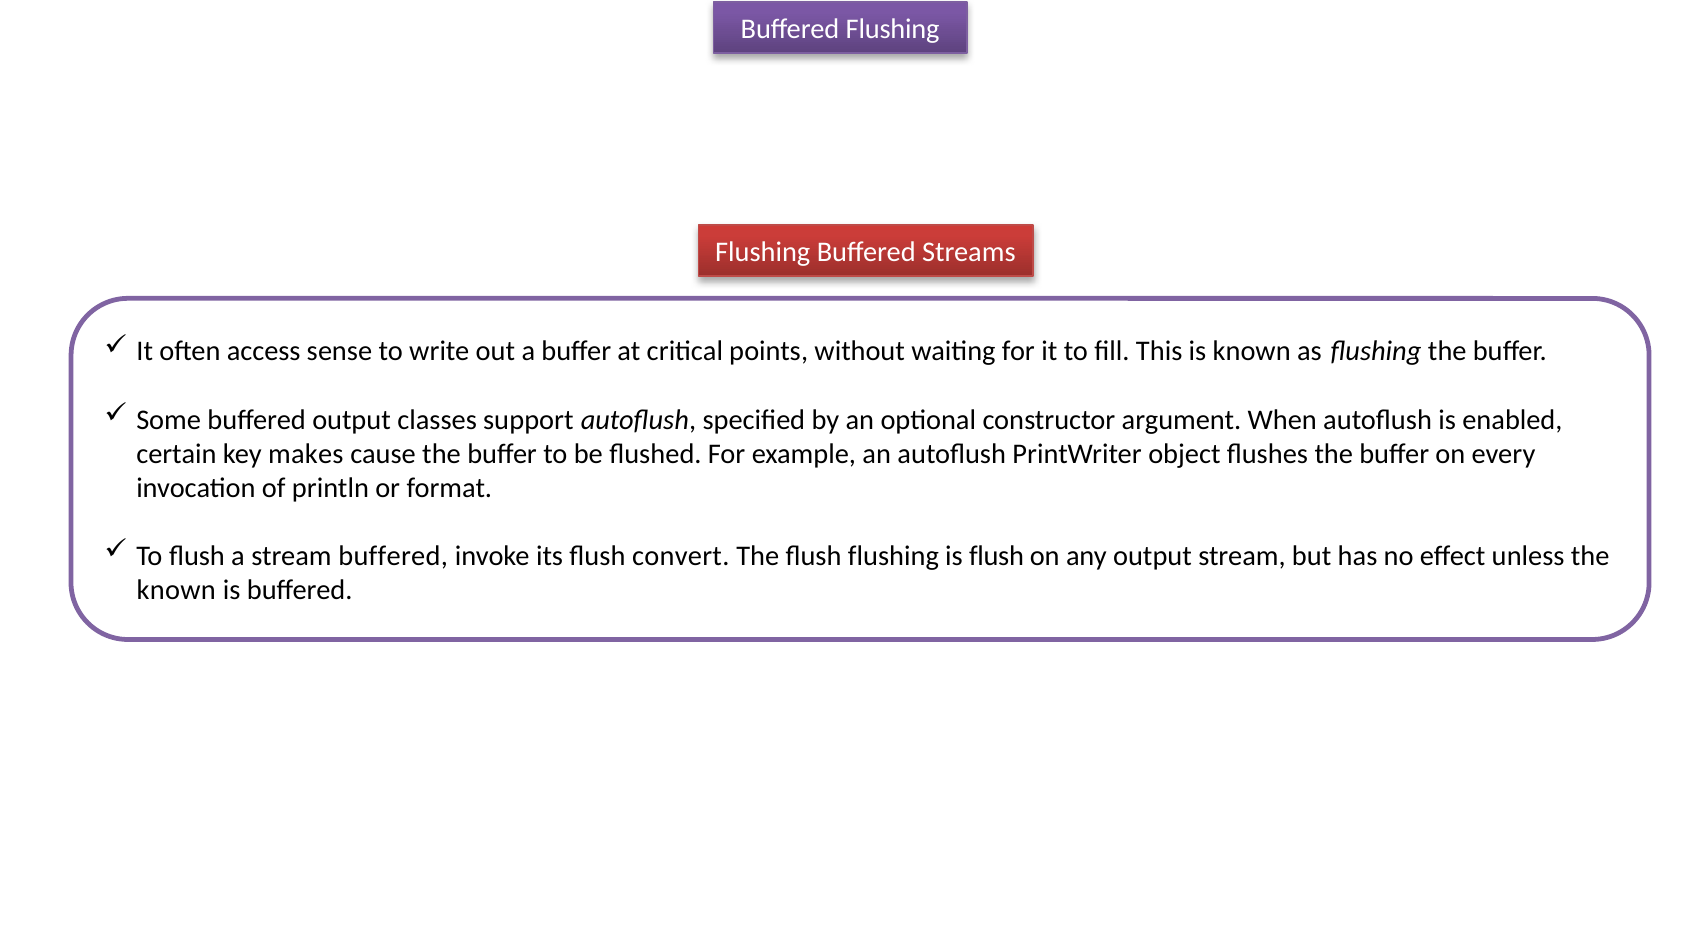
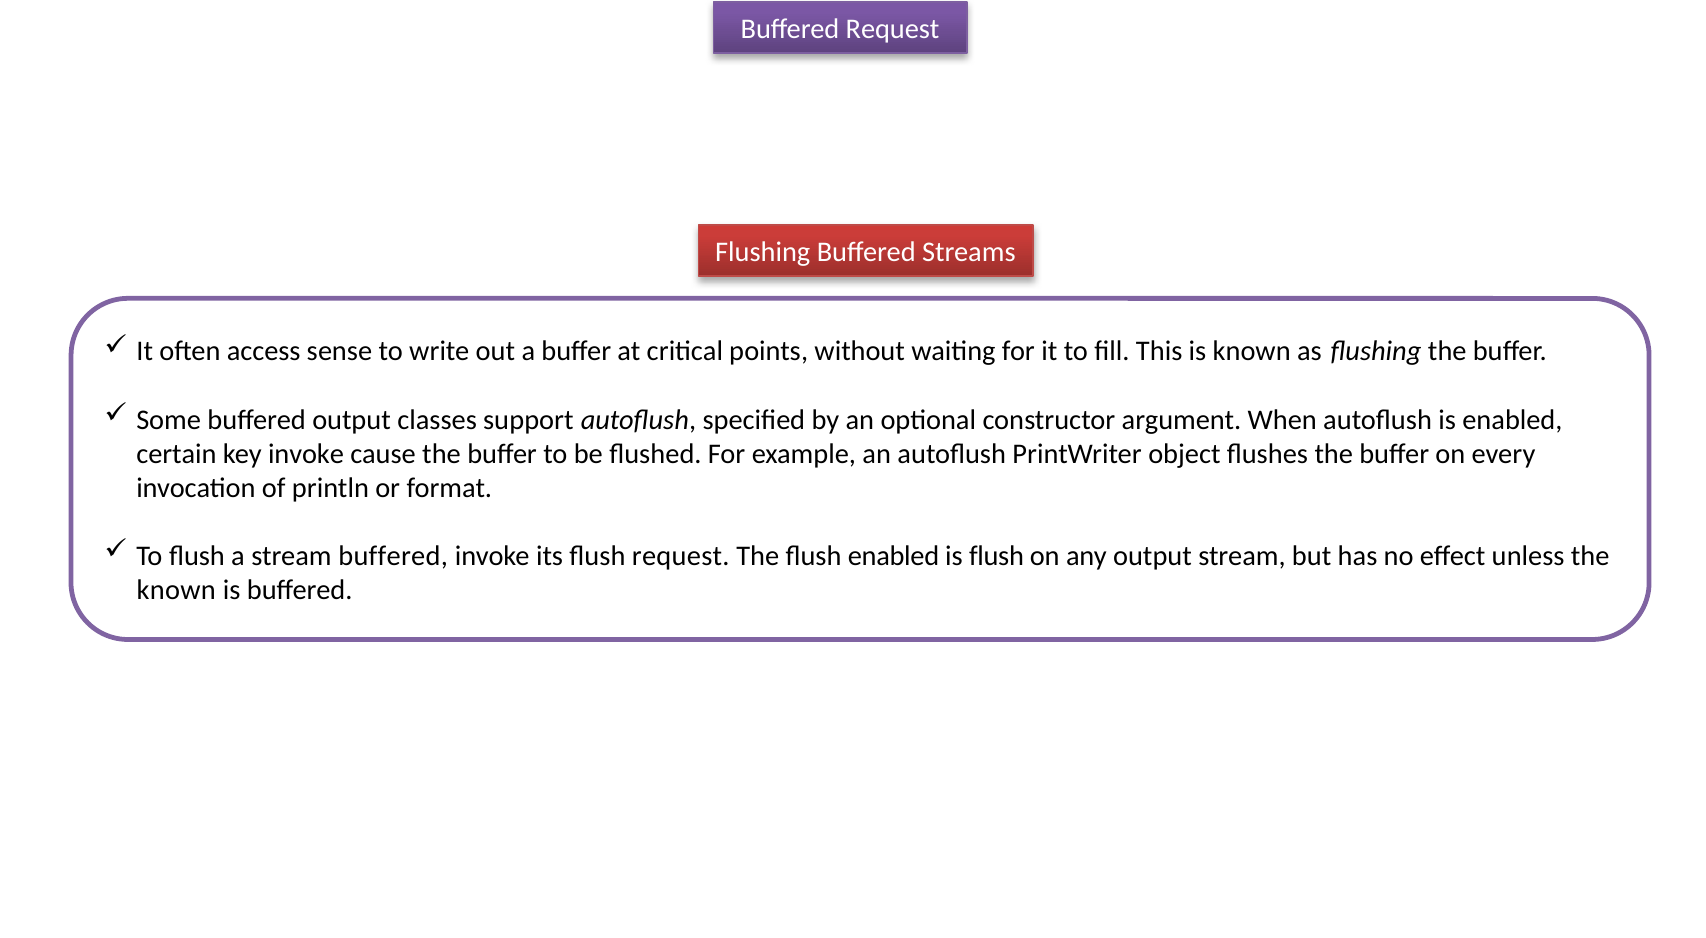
Flushing: Flushing -> Request (893, 29)
key makes: makes -> invoke (306, 454)
flush convert: convert -> request (681, 556)
flush flushing: flushing -> enabled (894, 556)
